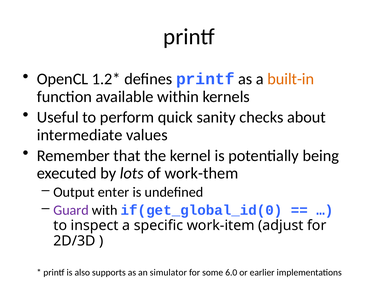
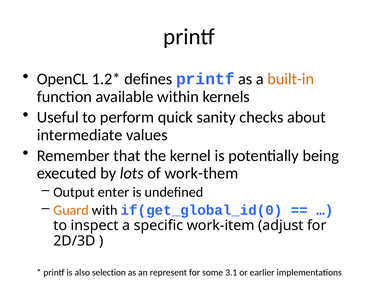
Guard colour: purple -> orange (71, 210)
supports: supports -> selection (109, 272)
simulator: simulator -> represent (168, 272)
6.0: 6.0 -> 3.1 (231, 272)
